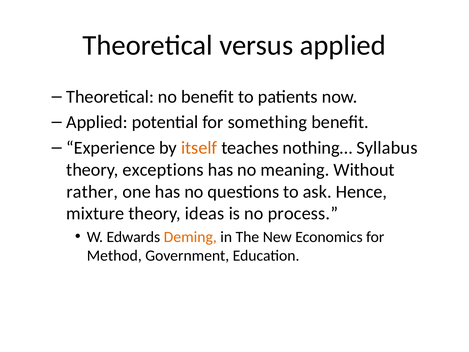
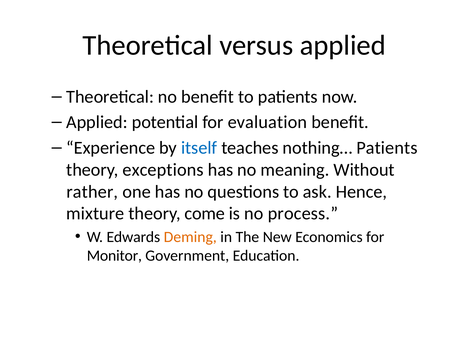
something: something -> evaluation (267, 122)
itself colour: orange -> blue (199, 148)
nothing… Syllabus: Syllabus -> Patients (387, 148)
ideas: ideas -> come (205, 213)
Method: Method -> Monitor (114, 255)
